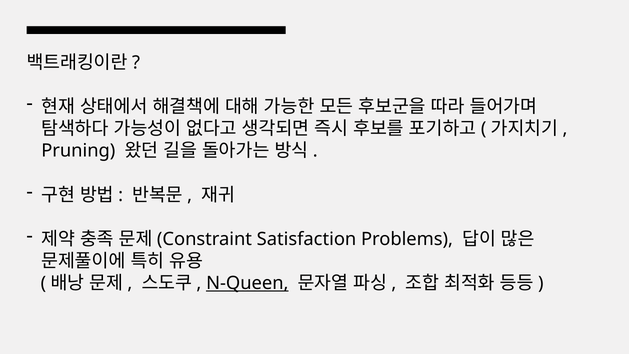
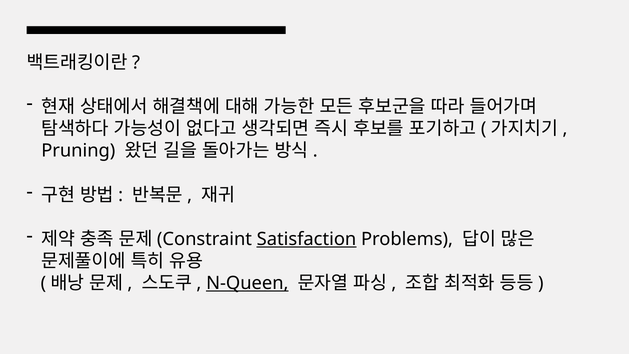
Satisfaction underline: none -> present (307, 239)
